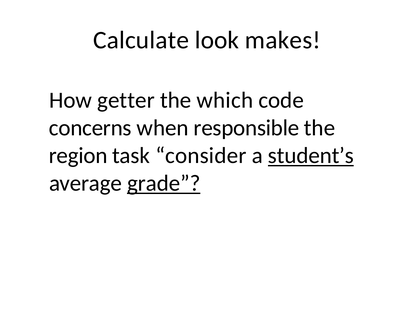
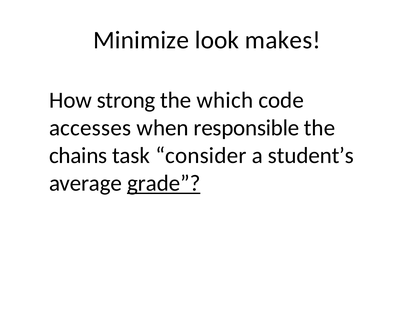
Calculate: Calculate -> Minimize (141, 40)
getter: getter -> strong (126, 100)
concerns: concerns -> accesses (90, 128)
region: region -> chains (78, 156)
student’s underline: present -> none (311, 156)
